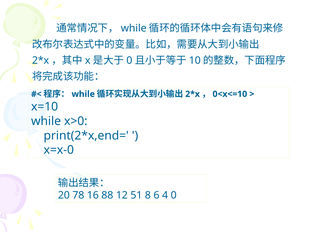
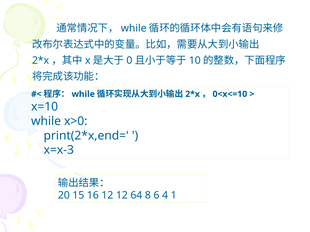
x=x-0: x=x-0 -> x=x-3 (59, 150)
78: 78 -> 15 (78, 196)
16 88: 88 -> 12 (107, 196)
51: 51 -> 64 (136, 196)
4 0: 0 -> 1 (174, 196)
